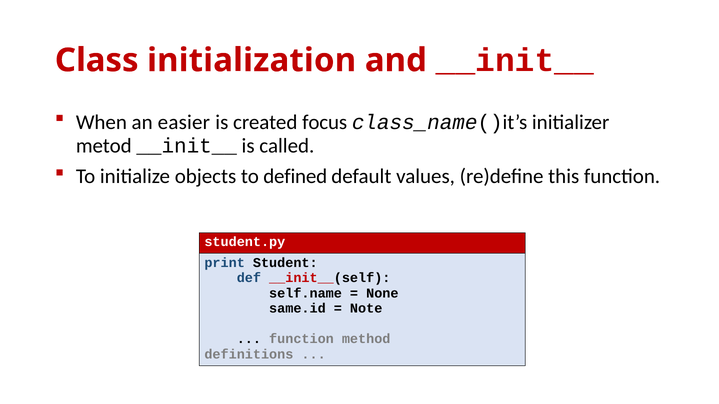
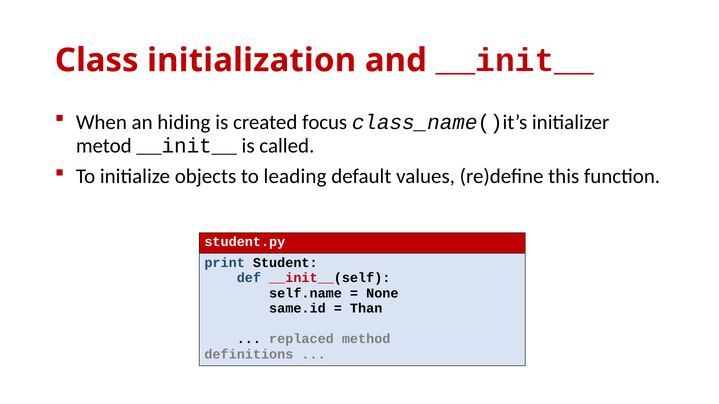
easier: easier -> hiding (184, 122)
defined: defined -> leading (295, 177)
Note: Note -> Than (366, 309)
function: function -> replaced (301, 339)
